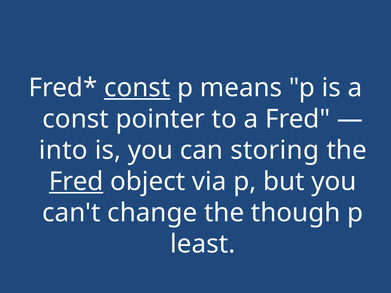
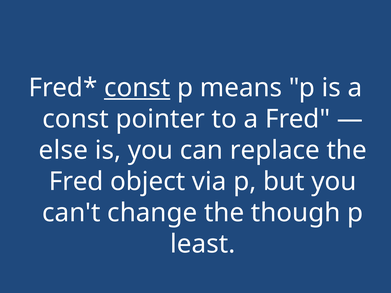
into: into -> else (63, 150)
storing: storing -> replace (275, 150)
Fred underline: present -> none (76, 182)
